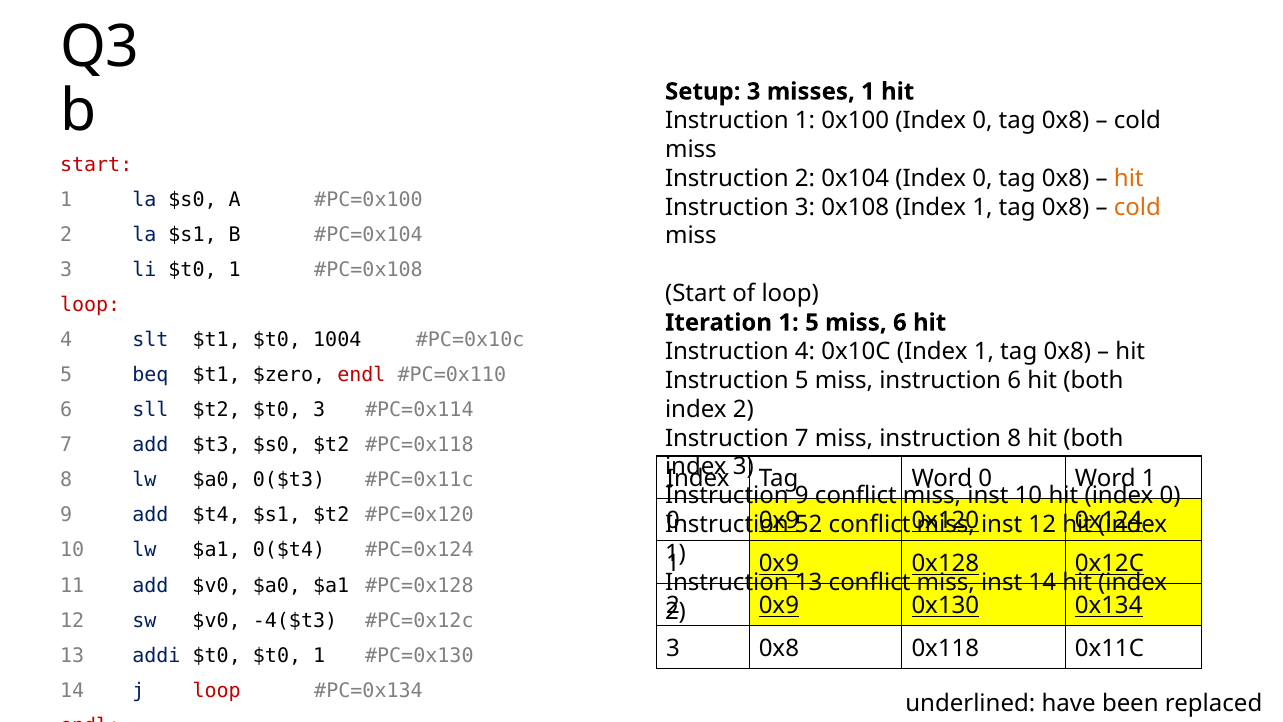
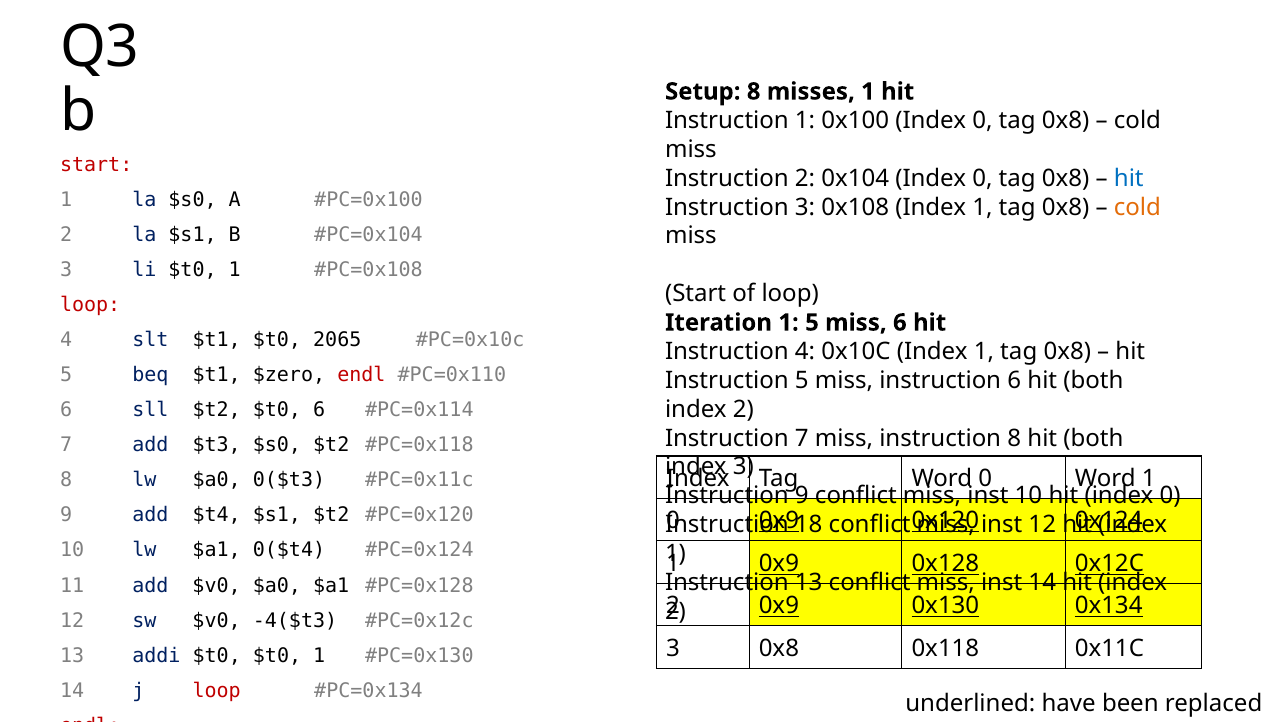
Setup 3: 3 -> 8 (754, 92)
hit colour: orange -> blue (1129, 178)
1004: 1004 -> 2065 (337, 340)
$t0 3: 3 -> 6 (319, 410)
52: 52 -> 18 (809, 525)
